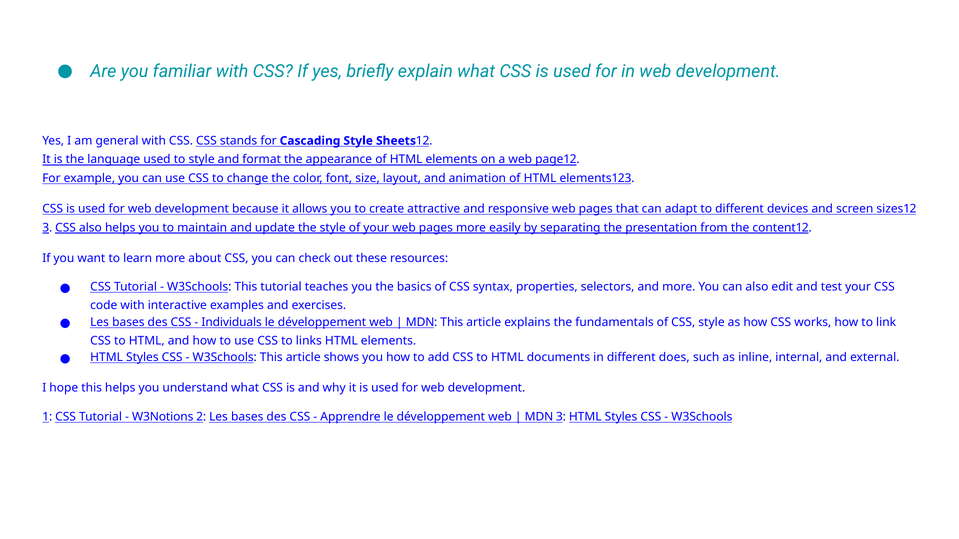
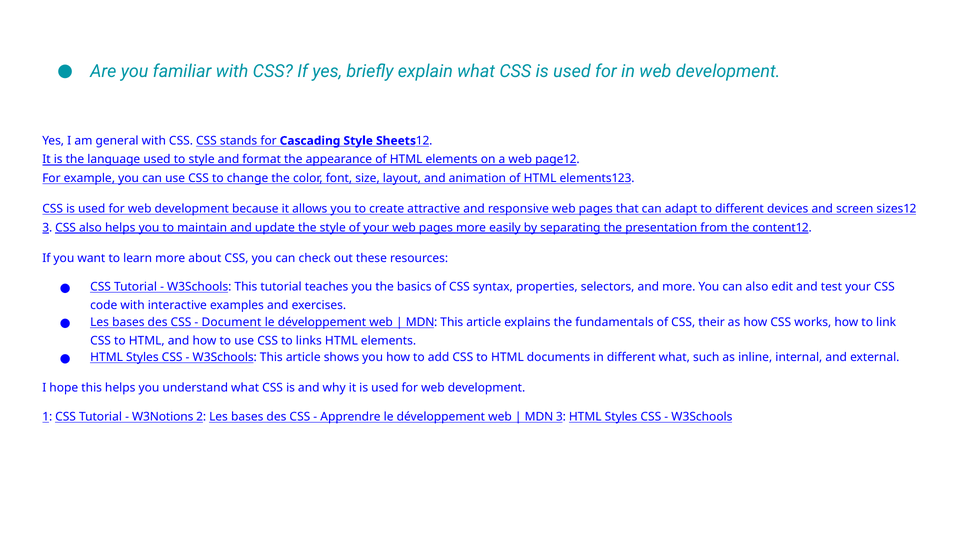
Individuals: Individuals -> Document (232, 322)
CSS style: style -> their (712, 322)
different does: does -> what (674, 358)
